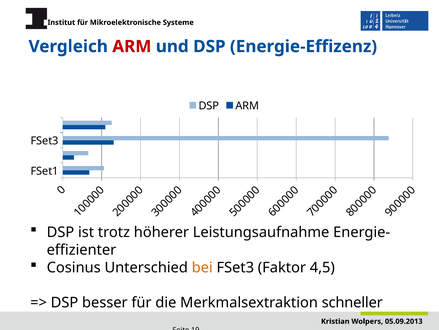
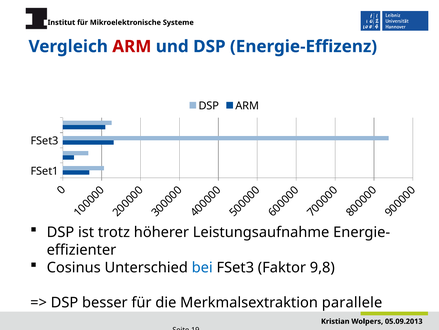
bei colour: orange -> blue (202, 267)
4,5: 4,5 -> 9,8 (322, 267)
schneller: schneller -> parallele (352, 302)
